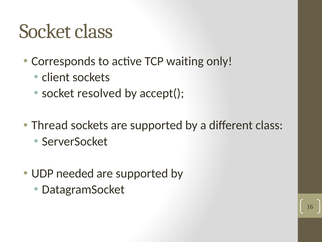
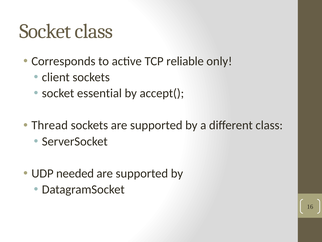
waiting: waiting -> reliable (185, 61)
resolved: resolved -> essential (99, 93)
